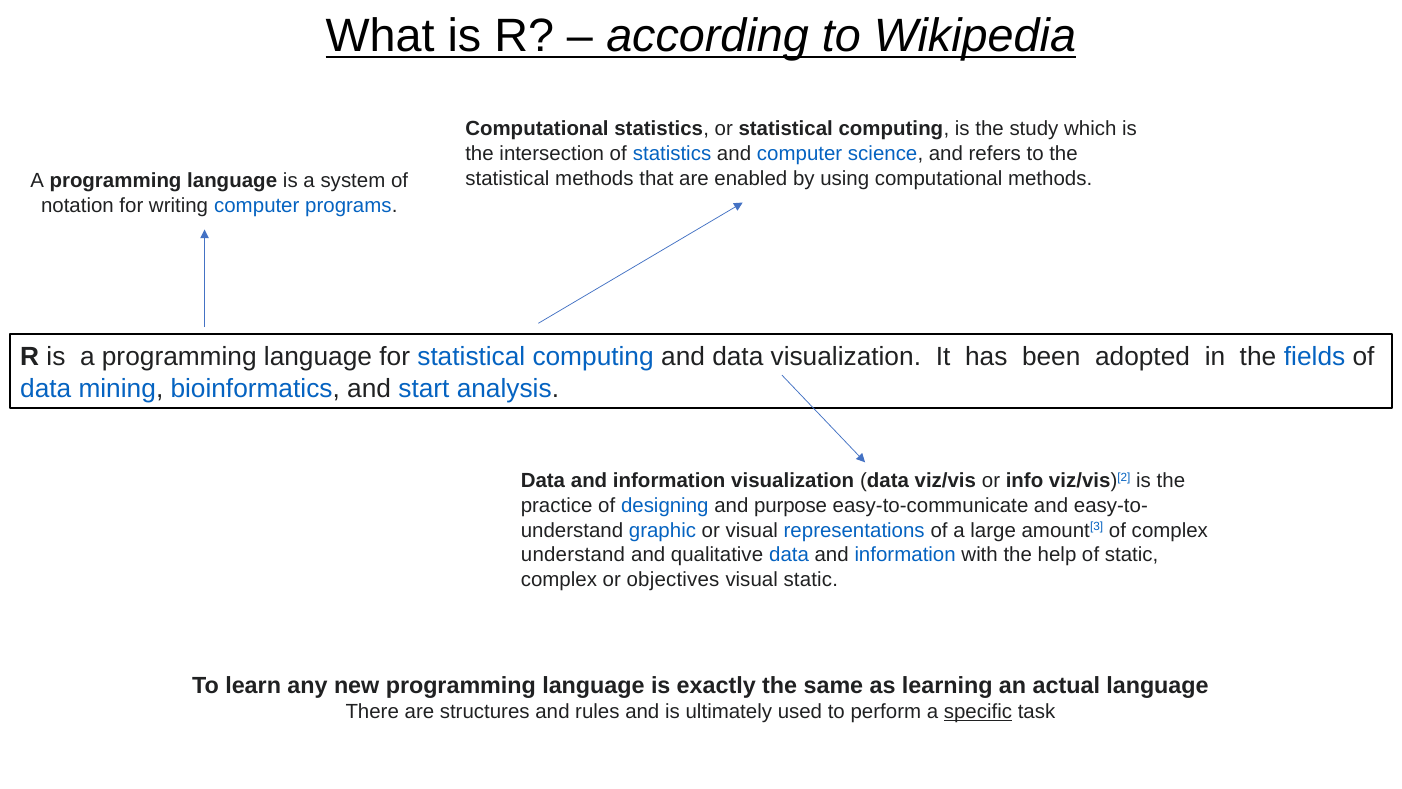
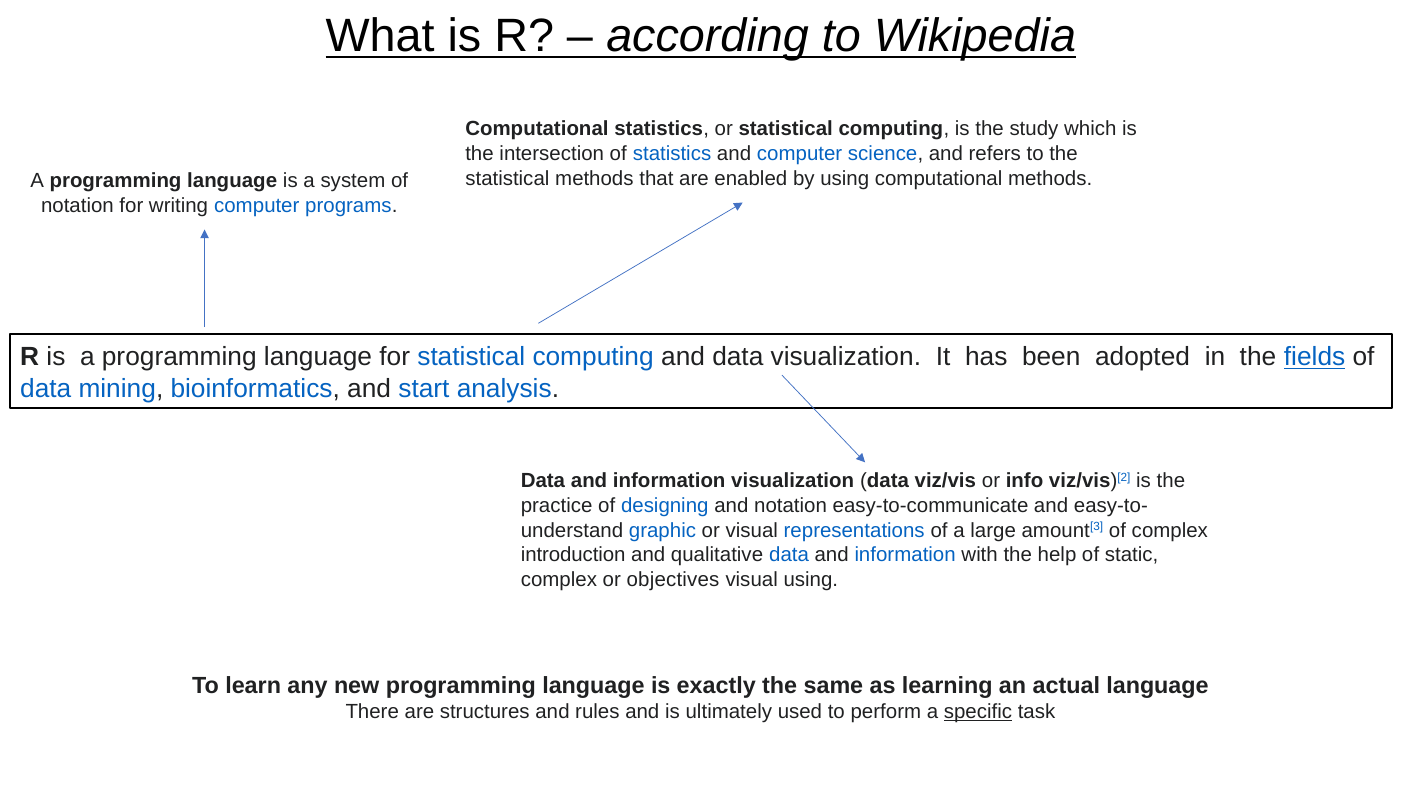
fields underline: none -> present (1315, 357)
and purpose: purpose -> notation (791, 506)
understand: understand -> introduction (573, 555)
visual static: static -> using (811, 579)
